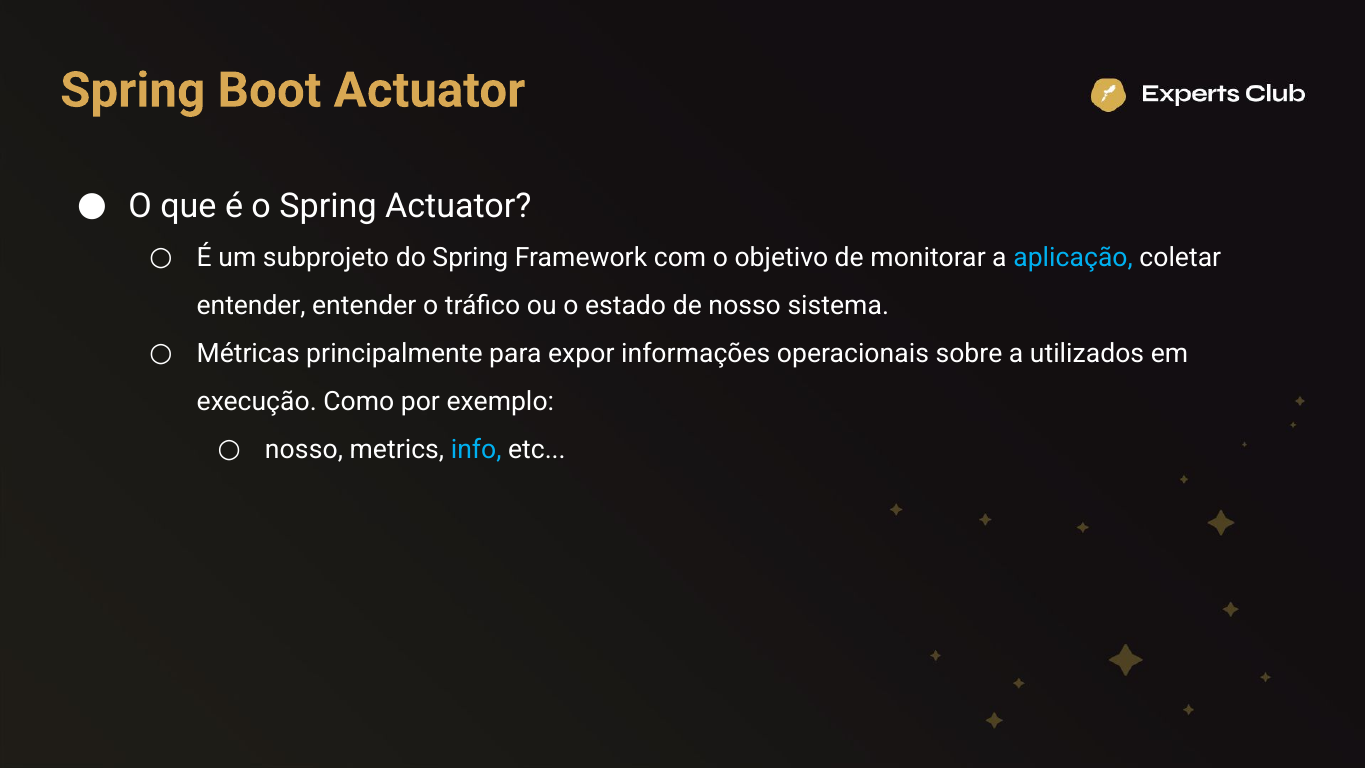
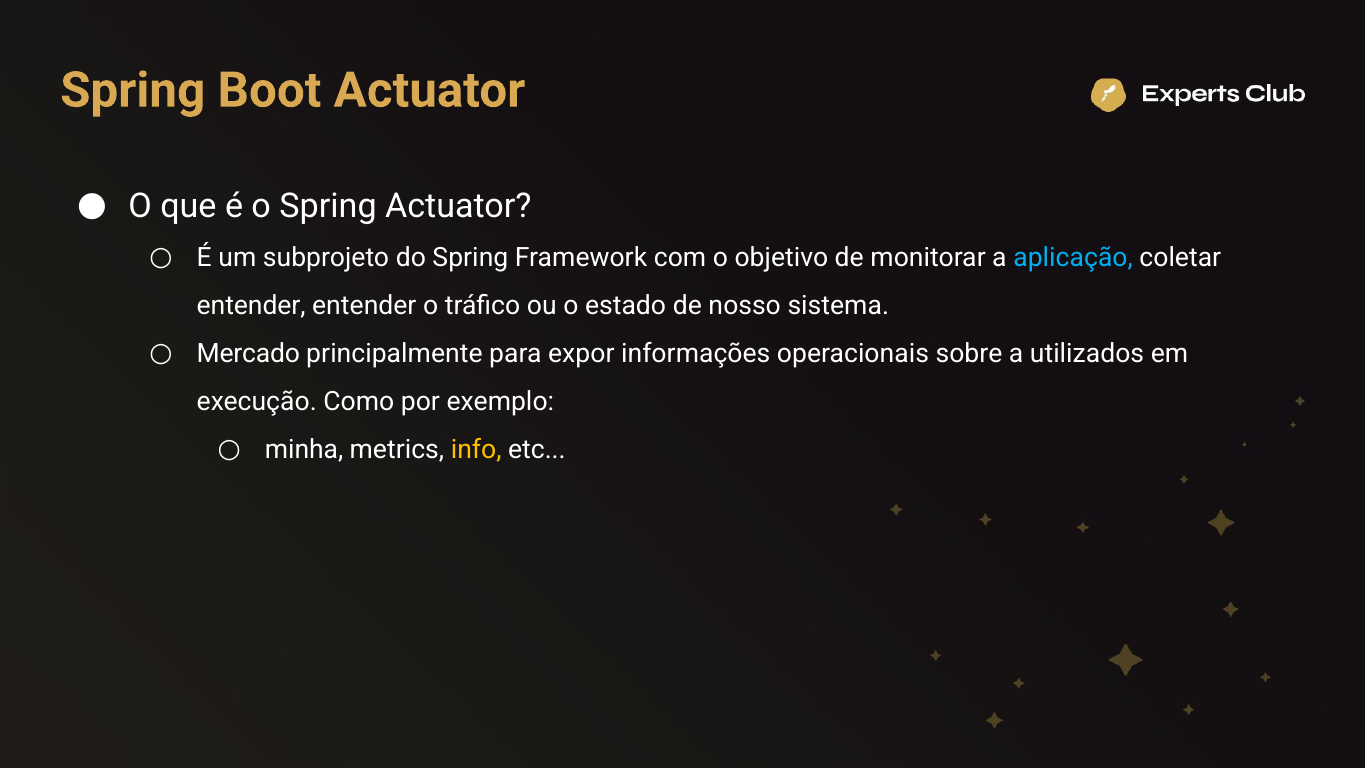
Métricas: Métricas -> Mercado (248, 354)
nosso: nosso -> minha (304, 450)
info colour: light blue -> yellow (476, 450)
